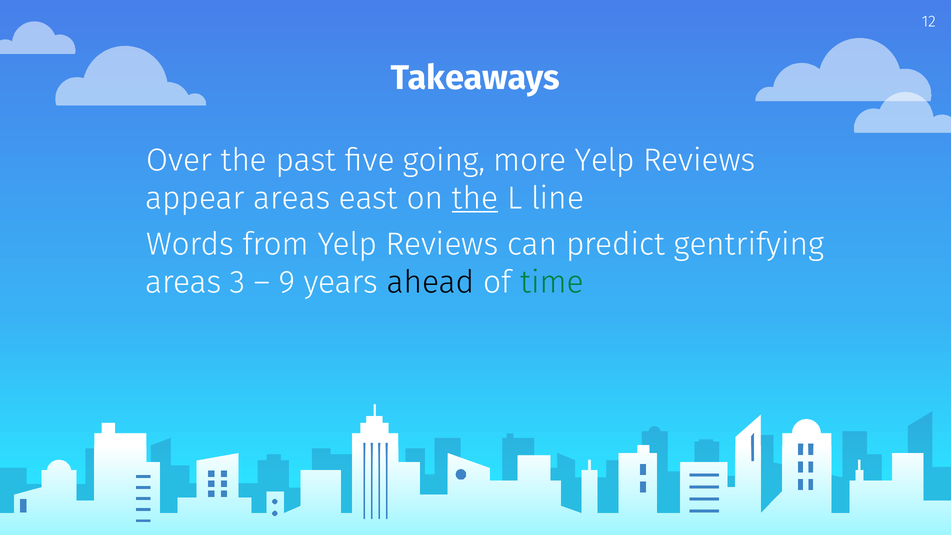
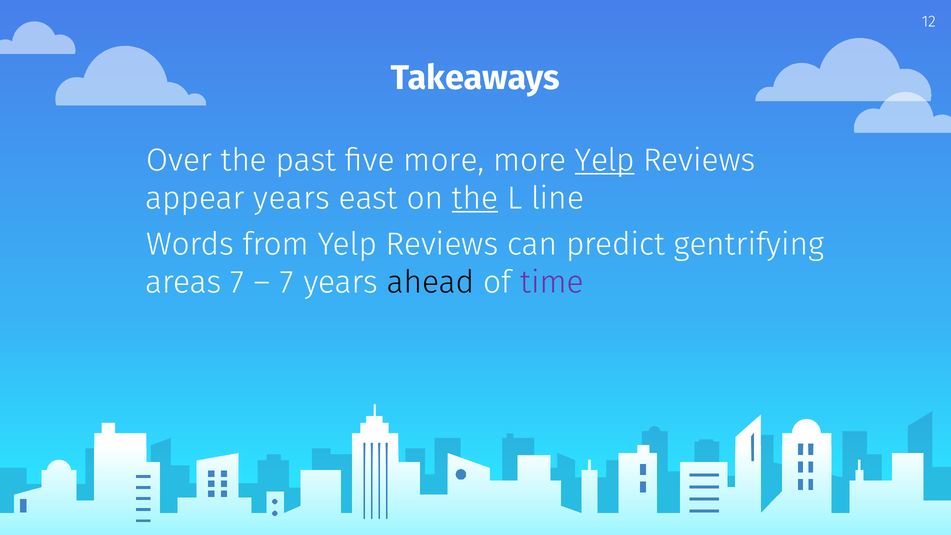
five going: going -> more (444, 160)
Yelp underline: none -> present (605, 160)
appear areas: areas -> years (292, 198)
areas 3: 3 -> 7 (237, 282)
9: 9 -> 7 (287, 282)
time colour: green -> purple (552, 282)
